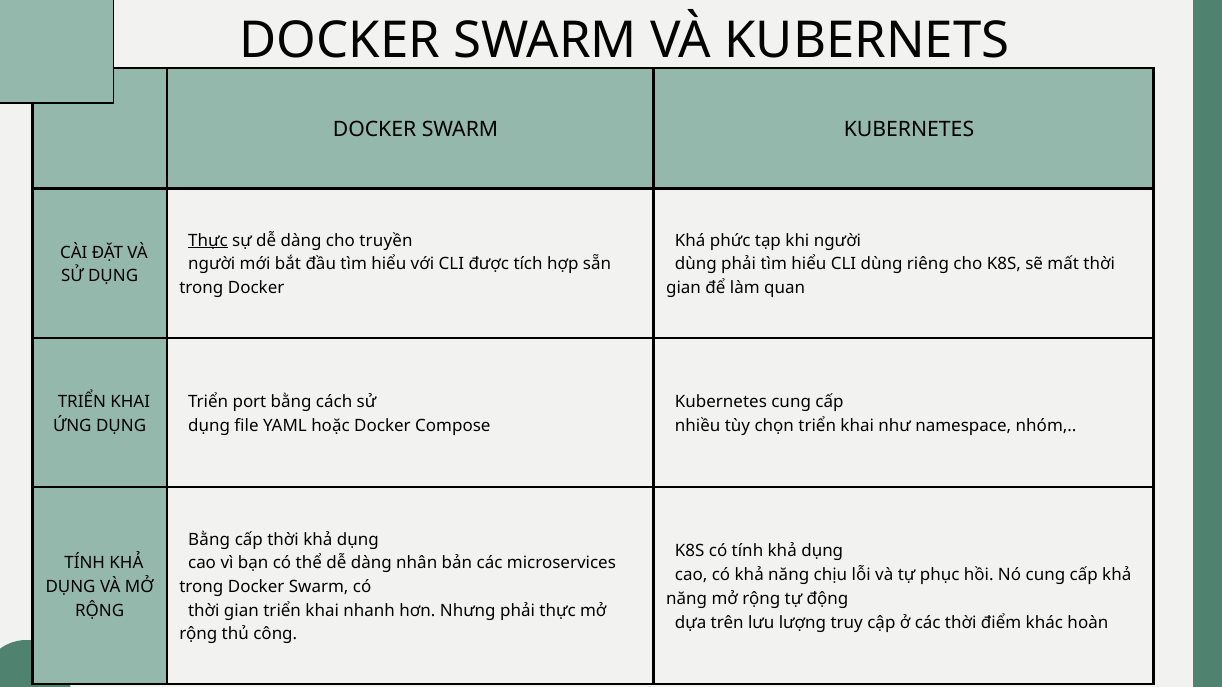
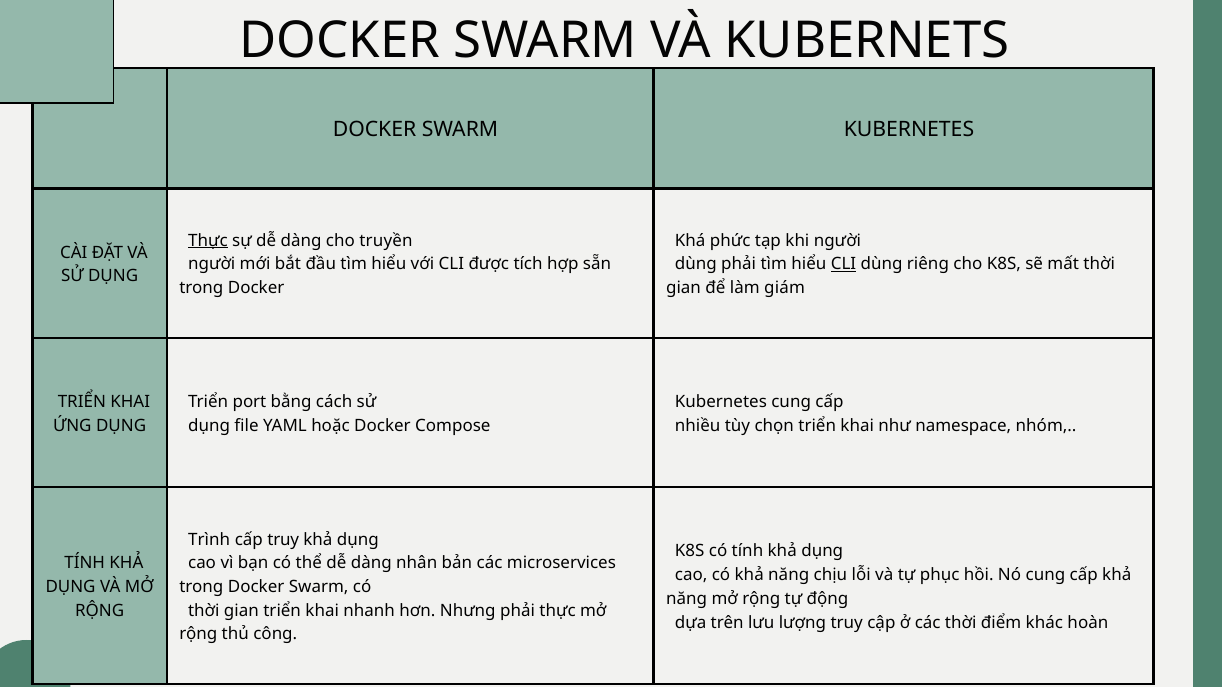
CLI underline: none -> present (843, 265)
quan: quan -> giám (785, 288)
Bằng: Bằng -> Trình (209, 540)
cấp thời: thời -> truy (283, 540)
